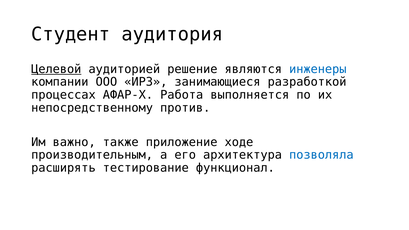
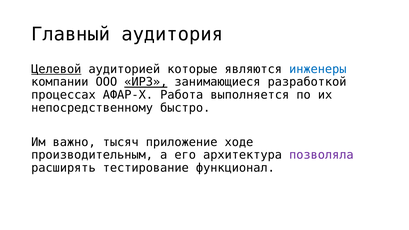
Студент: Студент -> Главный (71, 34)
решение: решение -> которые (192, 69)
ИРЗ underline: none -> present (146, 82)
против: против -> быстро (185, 108)
также: также -> тысяч (121, 142)
позволяла colour: blue -> purple (321, 155)
